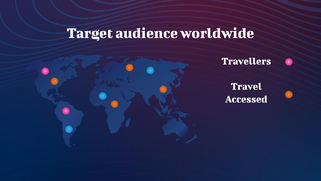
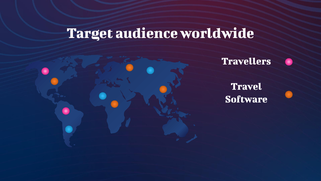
Accessed: Accessed -> Software (246, 99)
